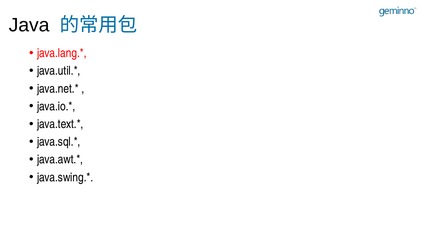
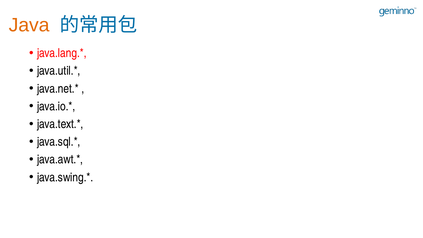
Java colour: black -> orange (29, 25)
